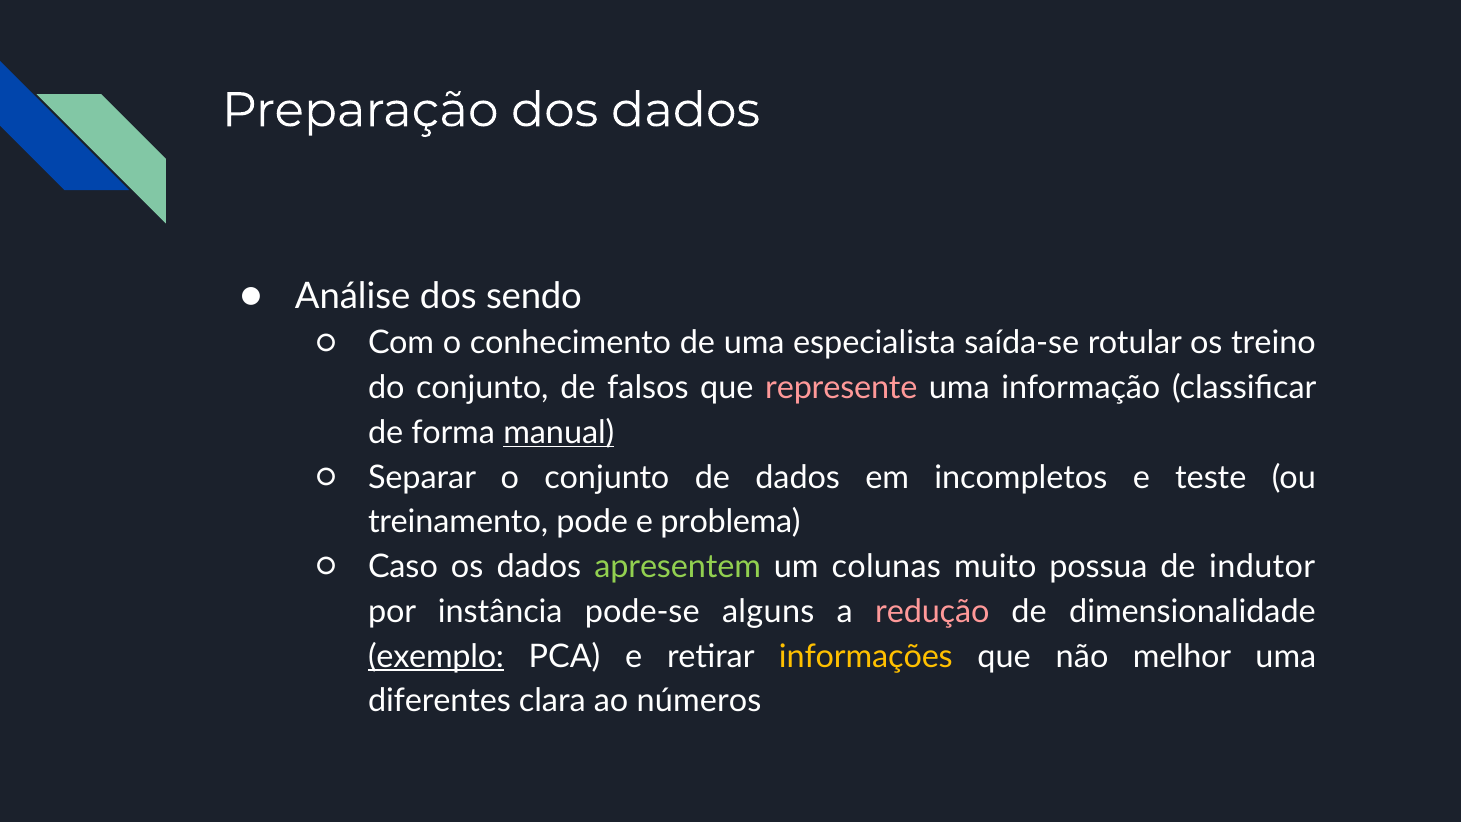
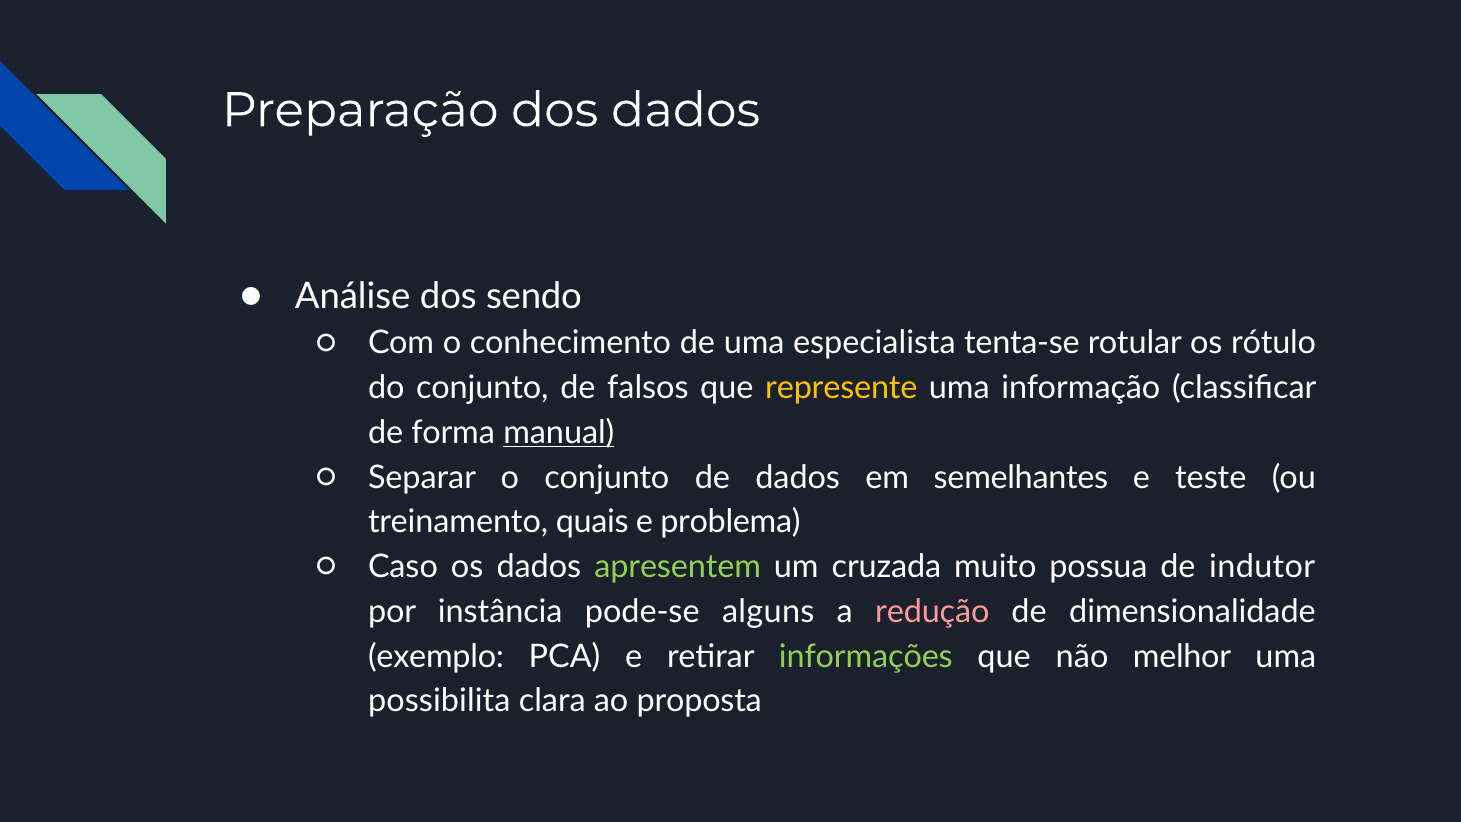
saída-se: saída-se -> tenta-se (1022, 343)
treino: treino -> rótulo (1274, 343)
represente colour: pink -> yellow (841, 388)
incompletos: incompletos -> semelhantes (1021, 477)
pode: pode -> quais (592, 522)
colunas: colunas -> cruzada (887, 567)
exemplo underline: present -> none (436, 656)
informações colour: yellow -> light green (866, 656)
diferentes: diferentes -> possibilita (439, 701)
números: números -> proposta (699, 701)
